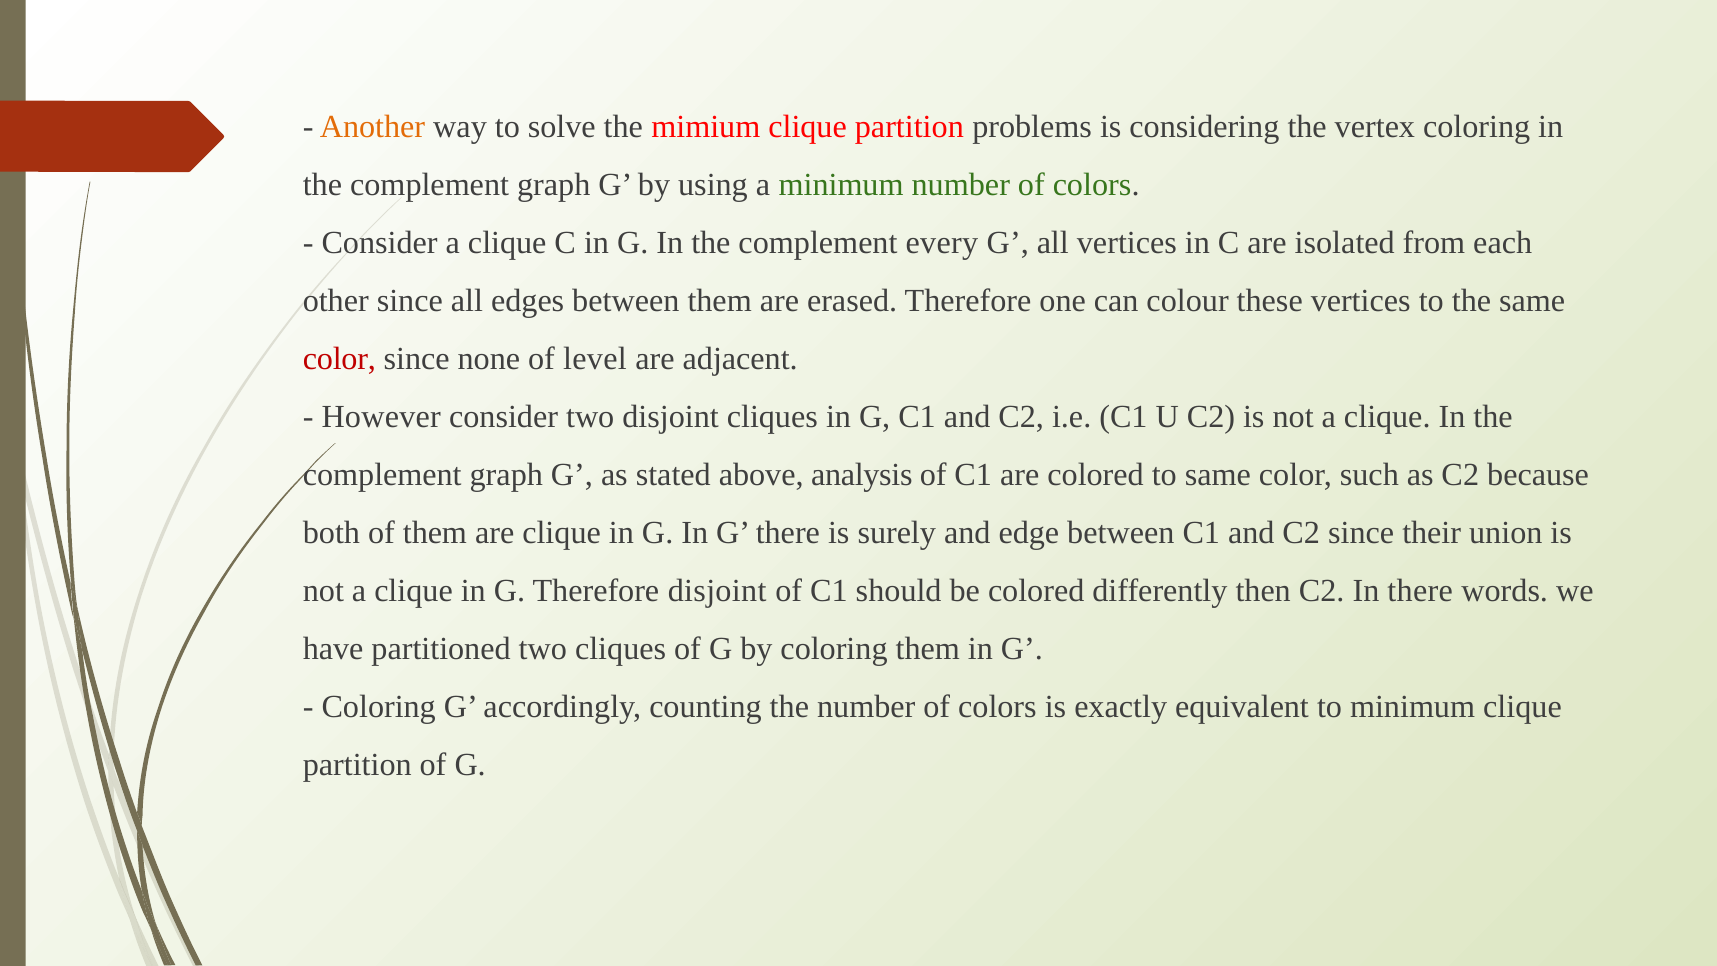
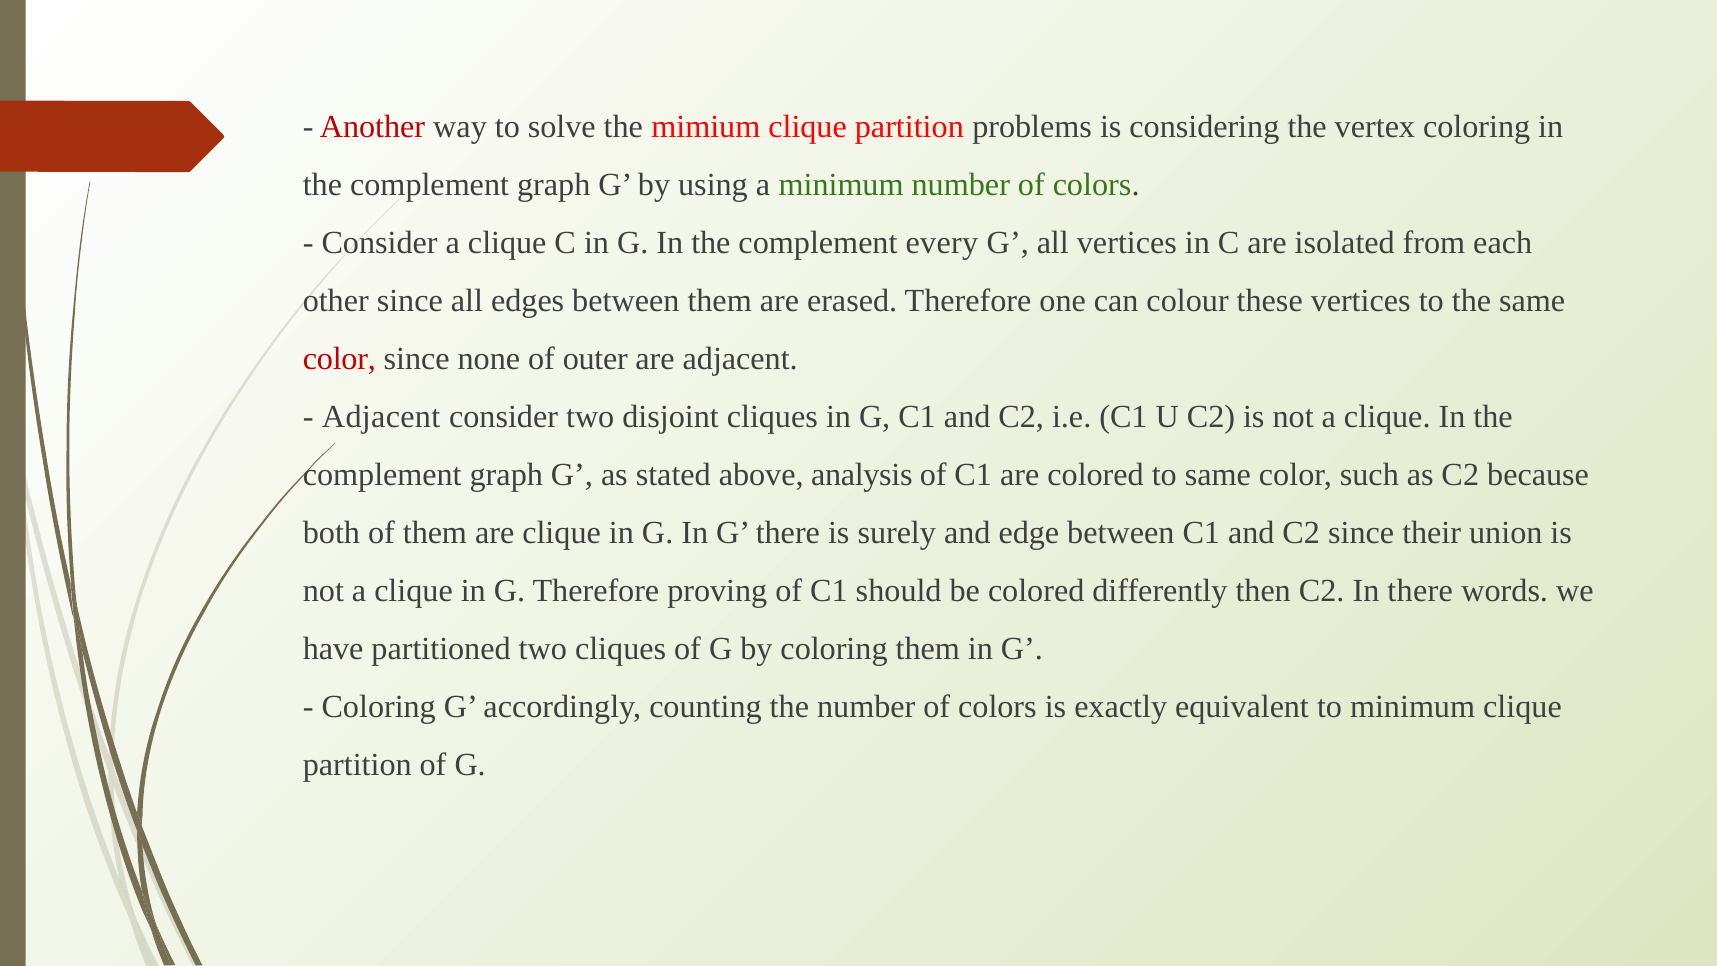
Another colour: orange -> red (372, 127)
level: level -> outer (595, 359)
However: However -> Adjacent (381, 417)
Therefore disjoint: disjoint -> proving (717, 591)
